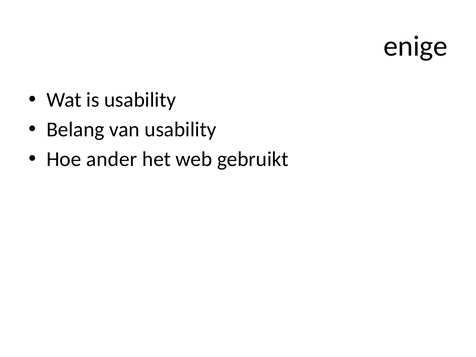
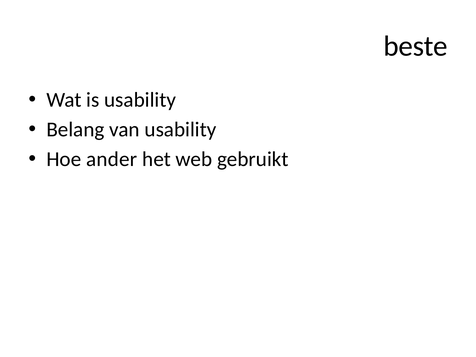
enige: enige -> beste (416, 46)
